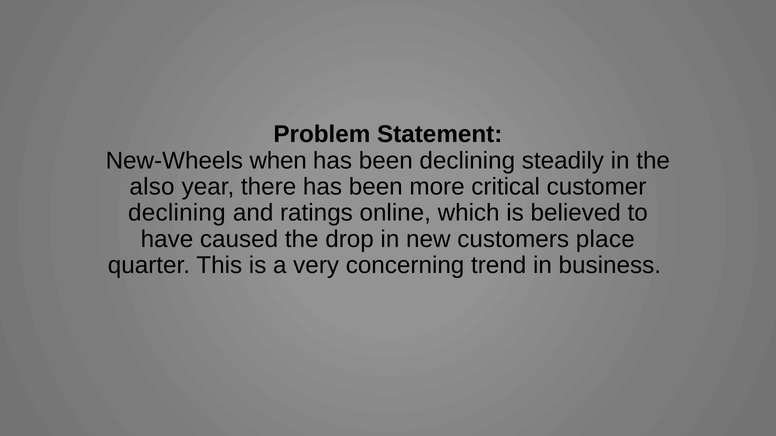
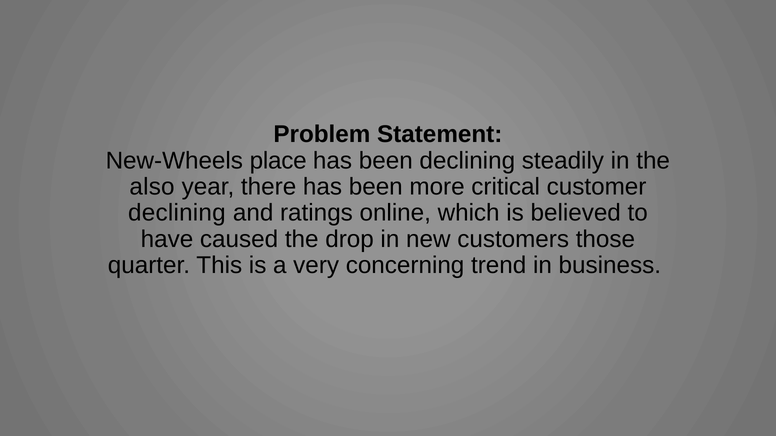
when: when -> place (278, 161)
place: place -> those (605, 239)
